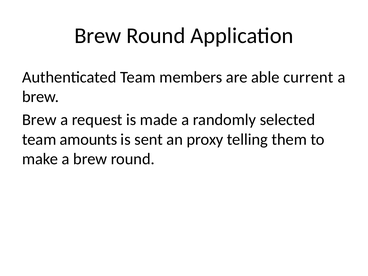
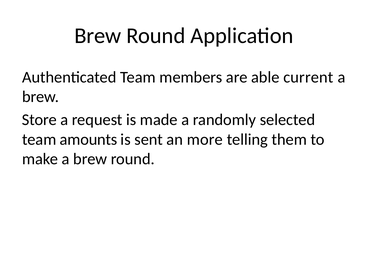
Brew: Brew -> Store (39, 120)
proxy: proxy -> more (205, 139)
